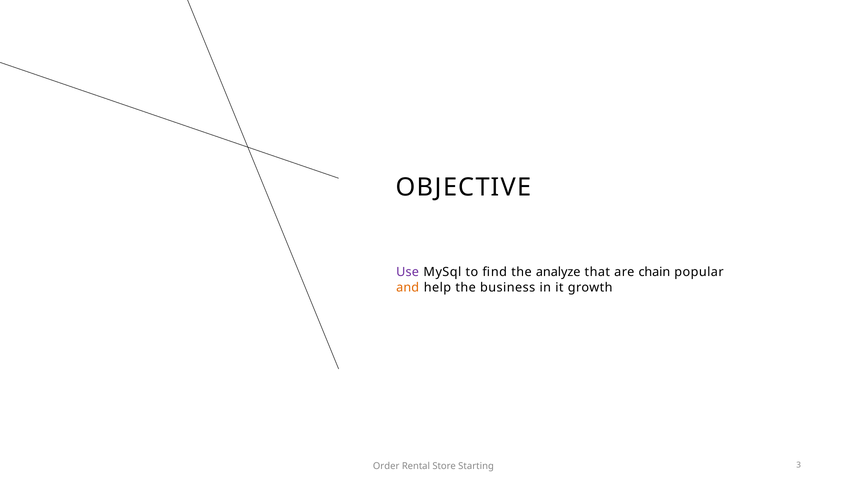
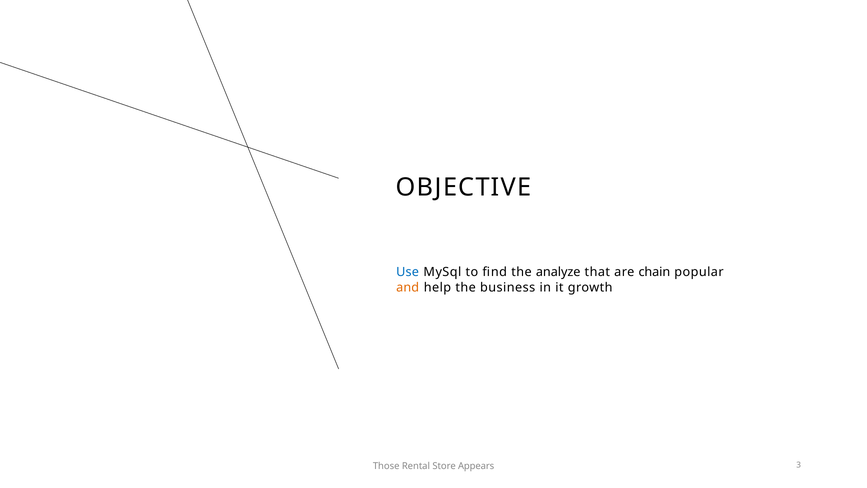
Use colour: purple -> blue (408, 272)
Order: Order -> Those (386, 466)
Starting: Starting -> Appears (476, 466)
